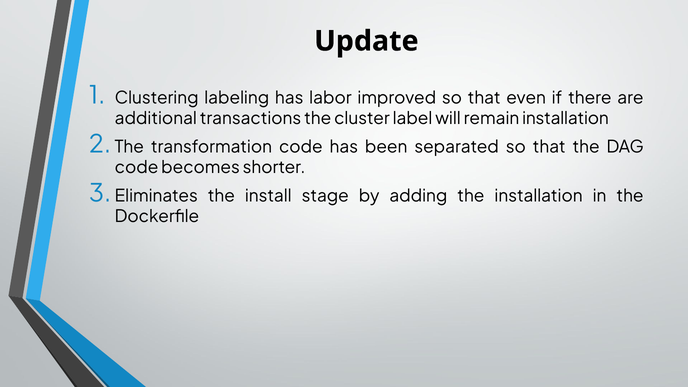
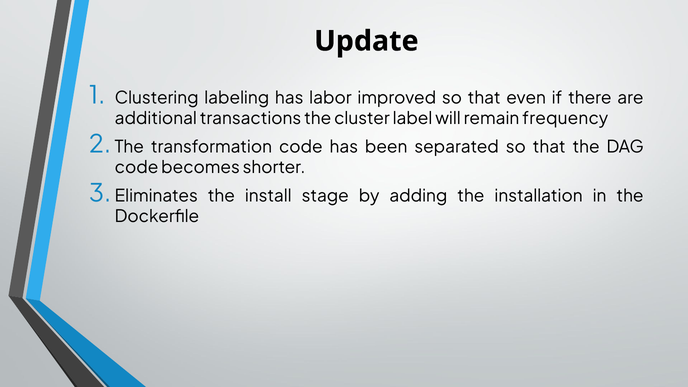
remain installation: installation -> frequency (565, 119)
